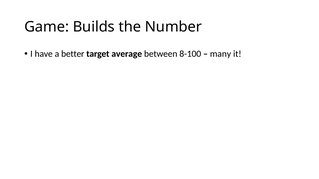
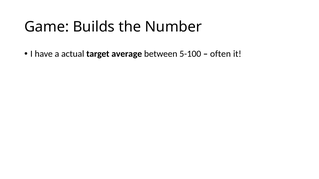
better: better -> actual (73, 54)
8-100: 8-100 -> 5-100 (190, 54)
many: many -> often (220, 54)
